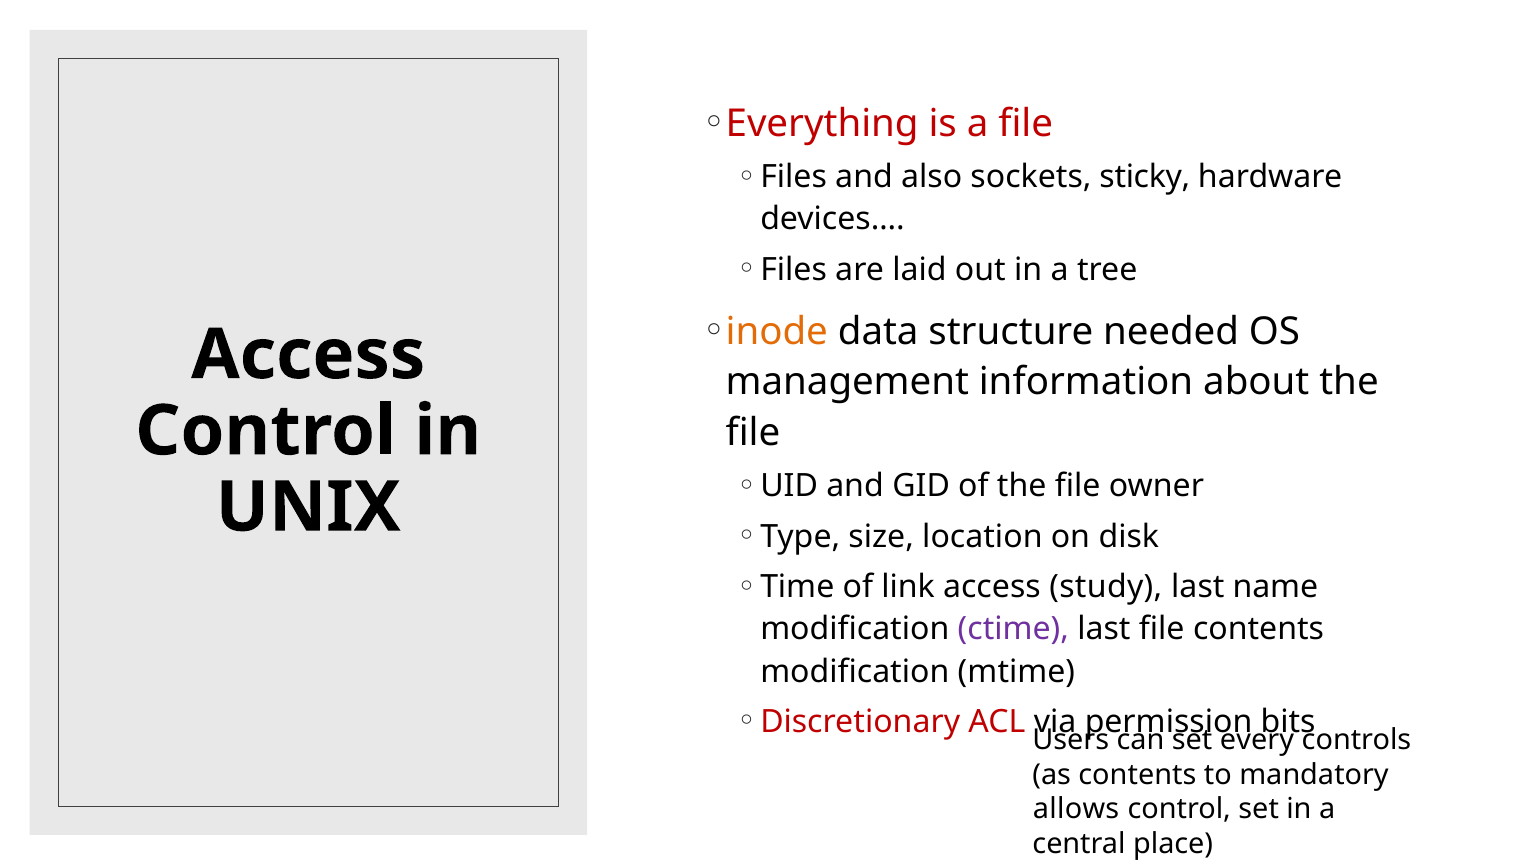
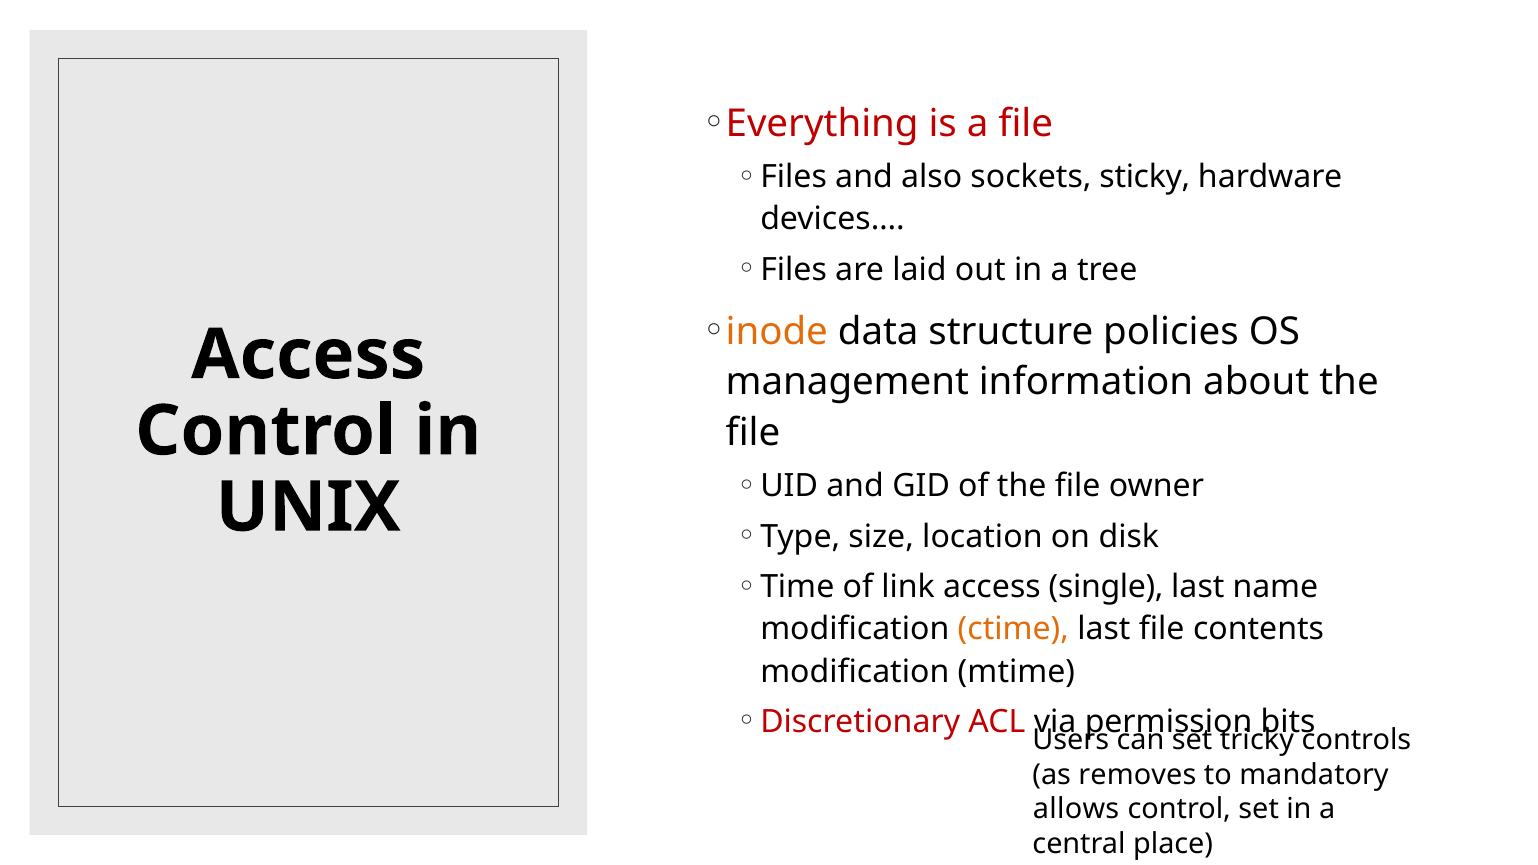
needed: needed -> policies (1171, 331)
study: study -> single (1106, 587)
ctime colour: purple -> orange (1013, 629)
every: every -> tricky (1257, 740)
as contents: contents -> removes (1137, 775)
